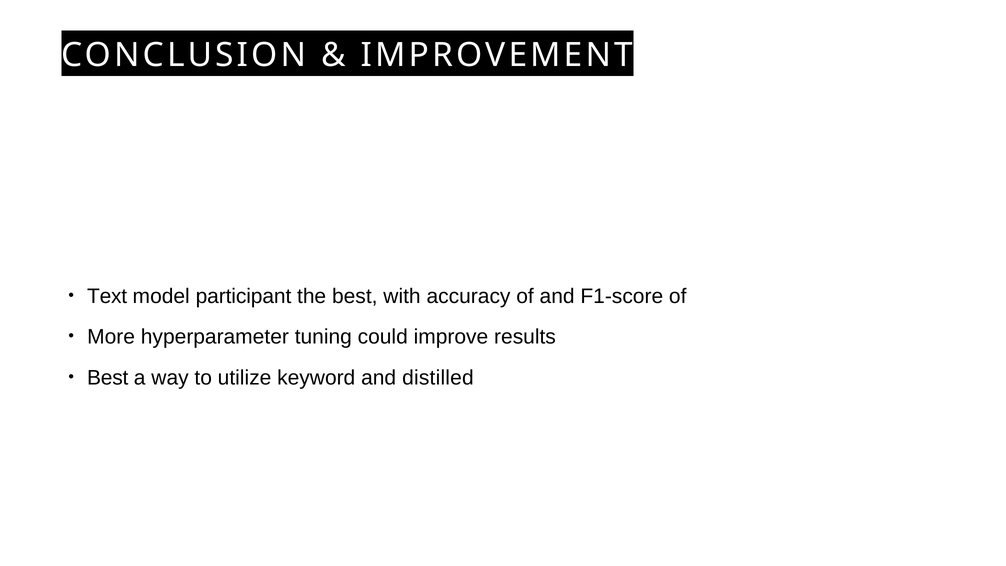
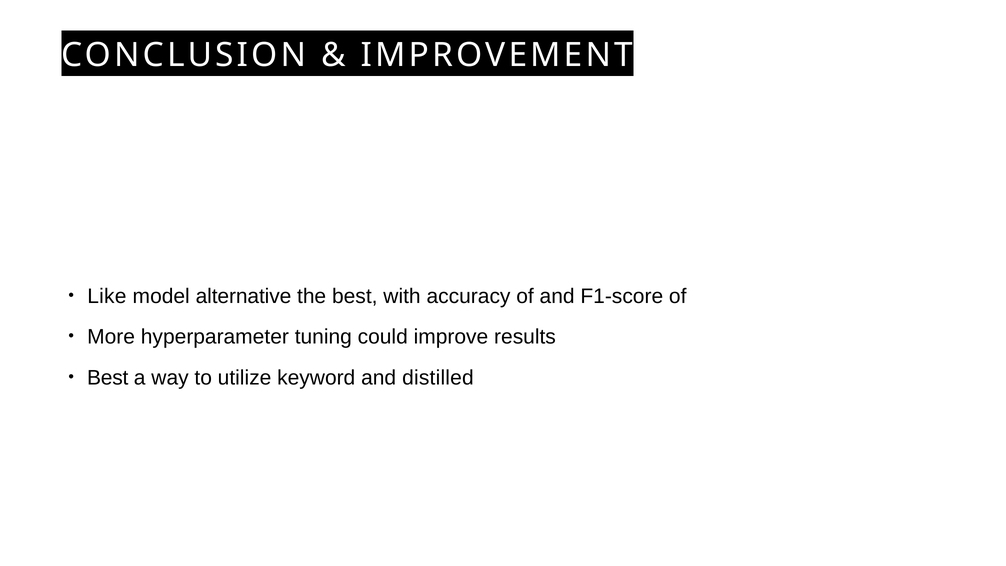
Text: Text -> Like (107, 296)
participant: participant -> alternative (243, 296)
